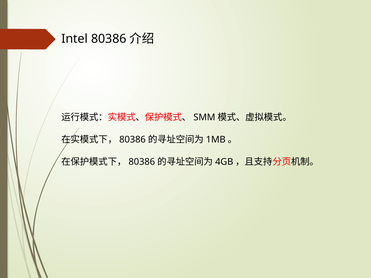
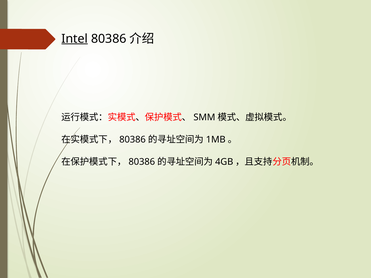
Intel underline: none -> present (75, 39)
